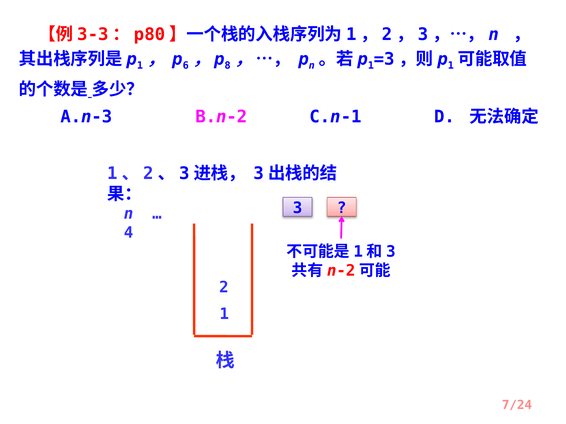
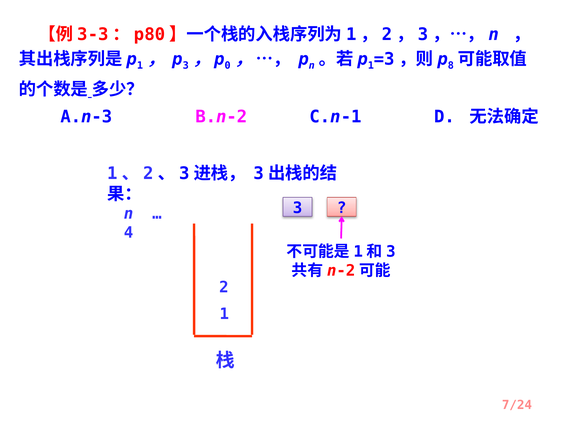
6: 6 -> 3 (186, 66)
8: 8 -> 0 (228, 66)
1: 1 -> 8 (451, 66)
